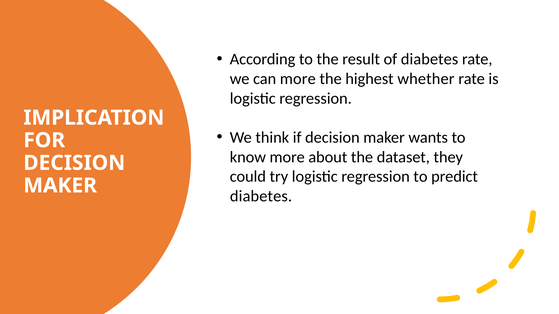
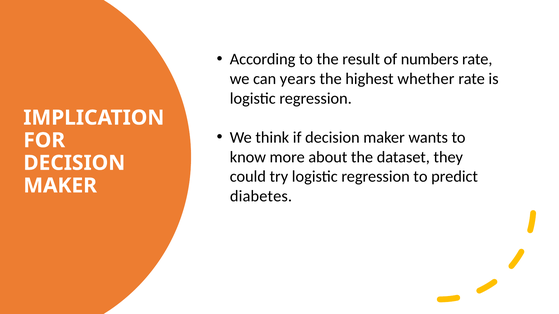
of diabetes: diabetes -> numbers (430, 59)
can more: more -> years (298, 79)
